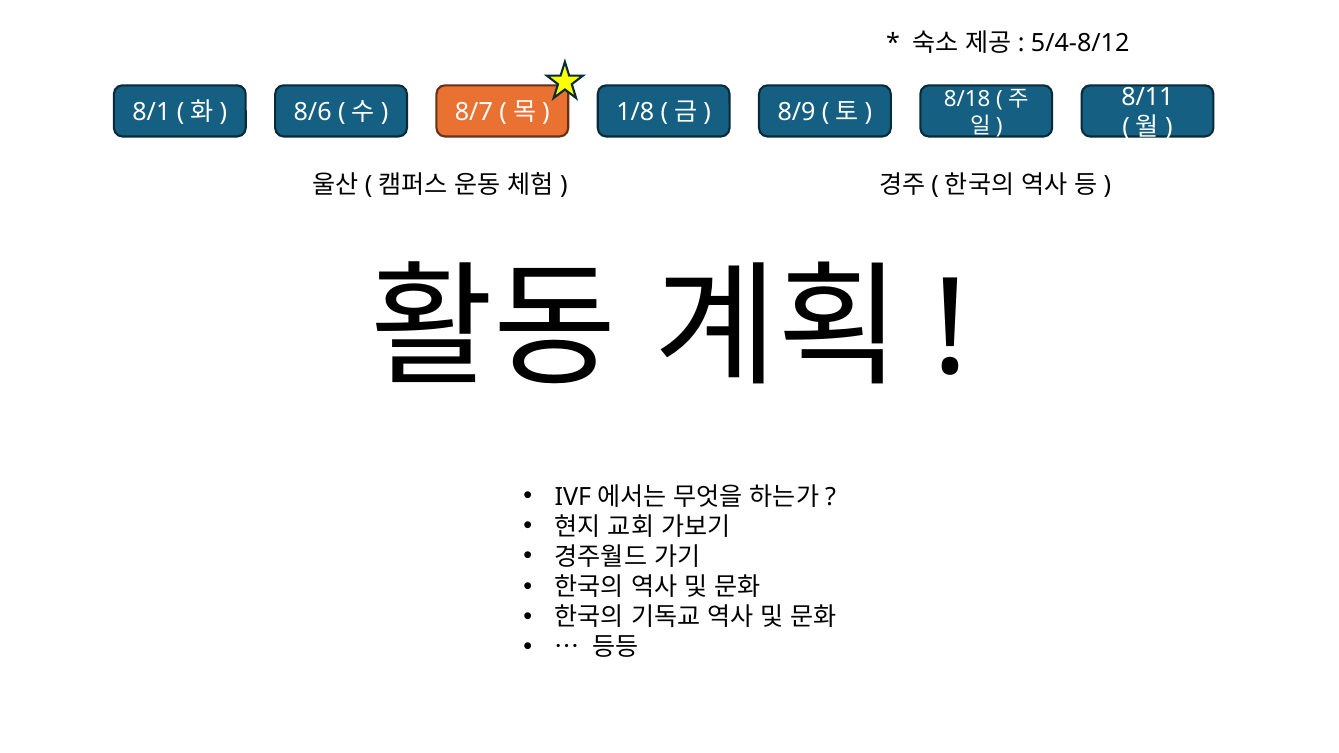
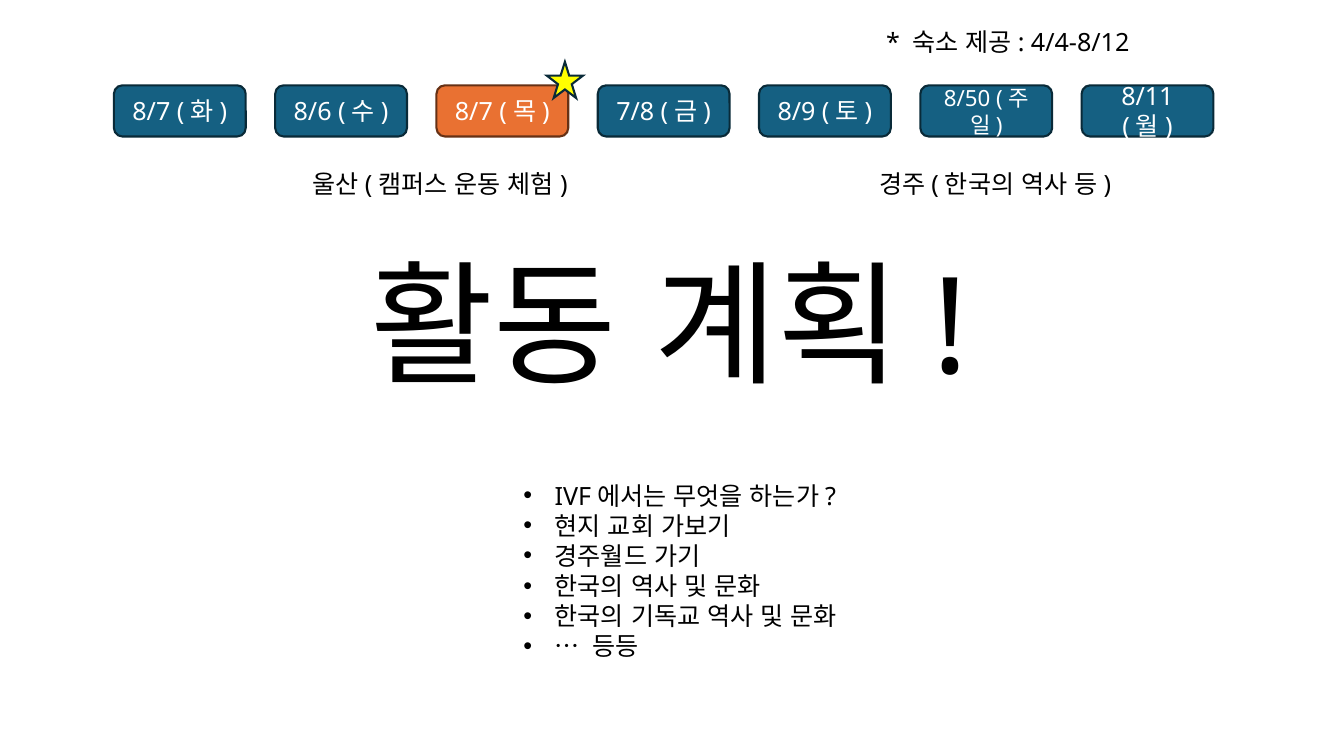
5/4-8/12: 5/4-8/12 -> 4/4-8/12 (1080, 43)
8/1: 8/1 -> 8/7 (151, 113)
1/8: 1/8 -> 7/8 (635, 113)
8/18: 8/18 -> 8/50 (967, 99)
